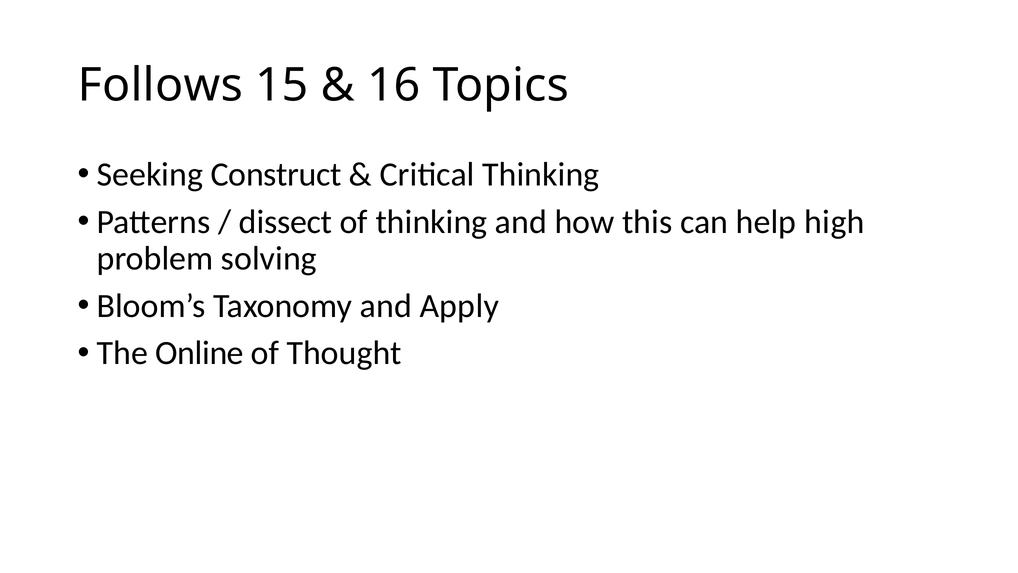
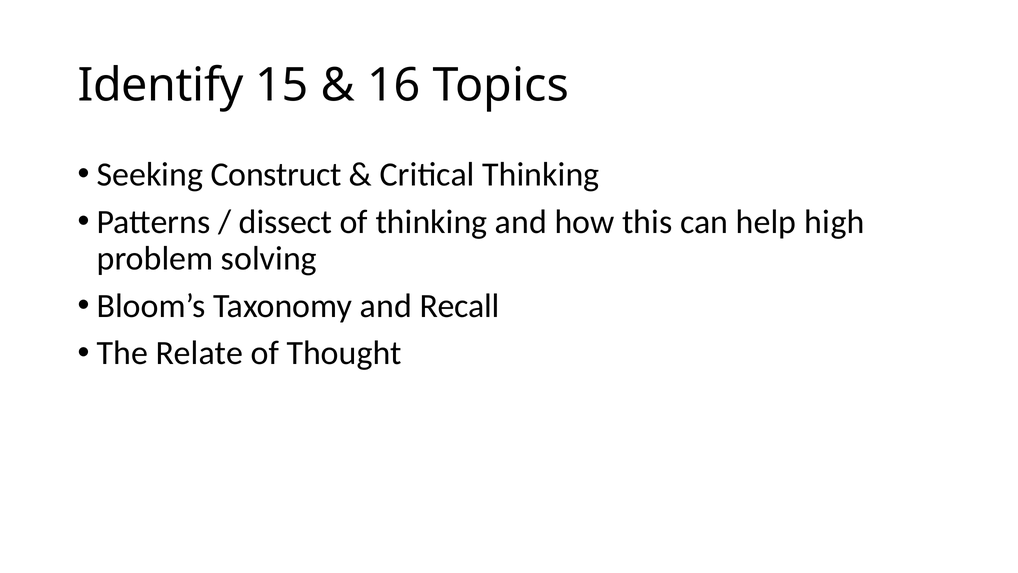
Follows: Follows -> Identify (161, 86)
Apply: Apply -> Recall (459, 306)
Online: Online -> Relate (199, 353)
